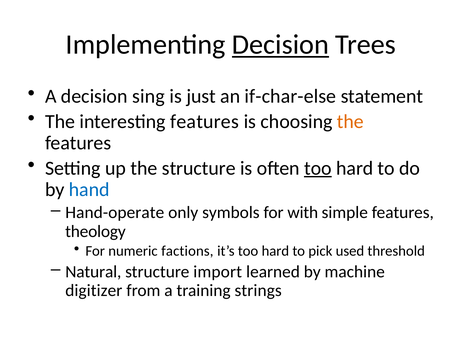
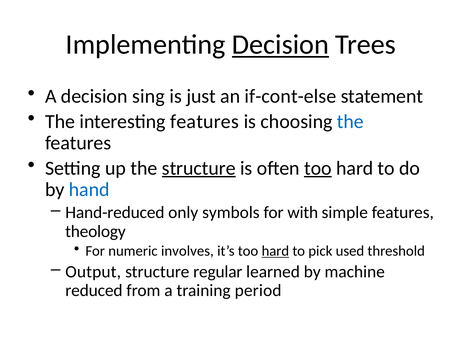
if-char-else: if-char-else -> if-cont-else (290, 96)
the colour: orange -> blue (350, 122)
structure underline: none -> present (199, 168)
Hand-operate: Hand-operate -> Hand-reduced (115, 213)
factions: factions -> involves (187, 251)
hard underline: none -> present (275, 251)
Natural: Natural -> Output (93, 272)
import: import -> regular (218, 272)
digitizer: digitizer -> reduced (94, 291)
strings: strings -> period (258, 291)
